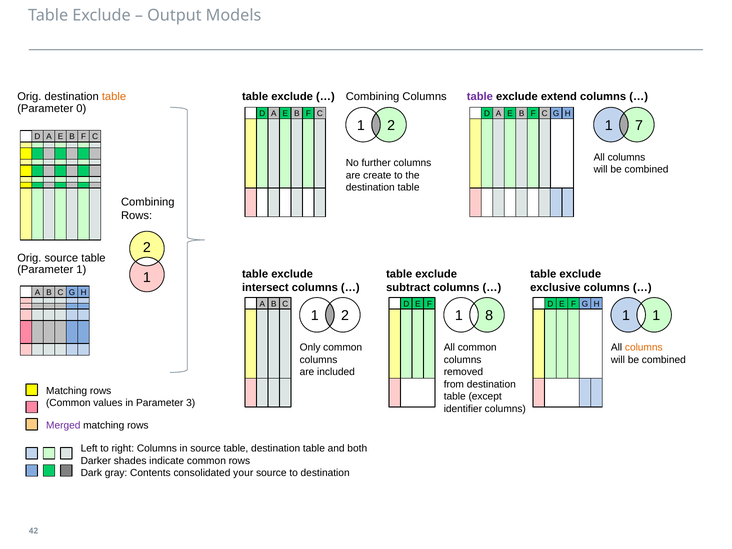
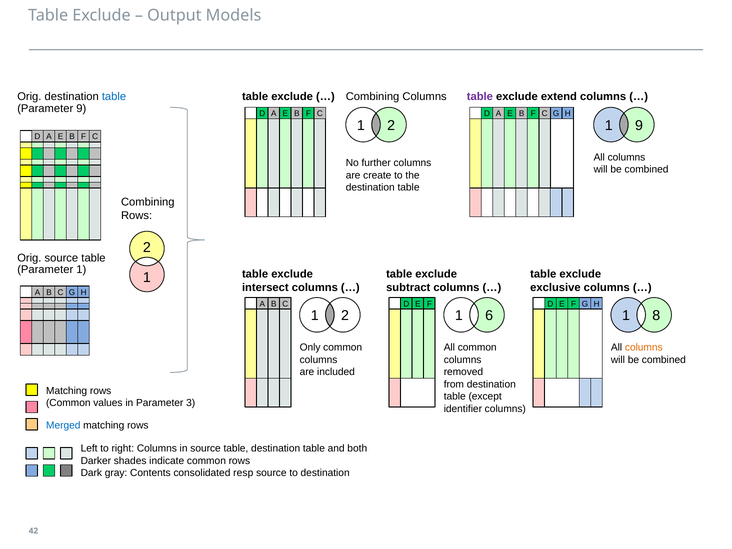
table colour: orange -> blue (114, 97)
Parameter 0: 0 -> 9 (81, 109)
1 7: 7 -> 9 (639, 126)
8: 8 -> 6 (489, 316)
1: 1 -> 8 (656, 316)
Merged colour: purple -> blue (63, 425)
your: your -> resp (243, 473)
